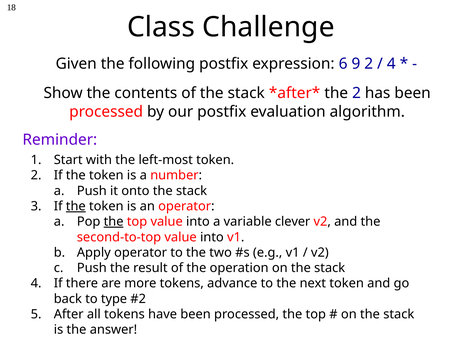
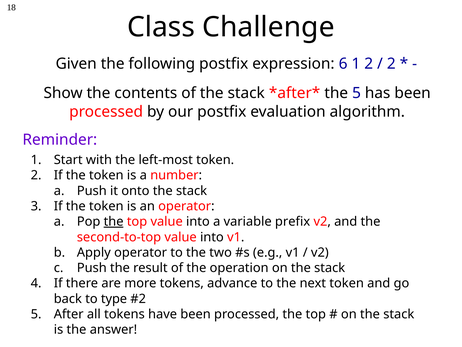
6 9: 9 -> 1 (356, 64)
4: 4 -> 2 (391, 64)
the 2: 2 -> 5 (357, 93)
the underline: present -> none (76, 206)
clever: clever -> prefix (293, 221)
